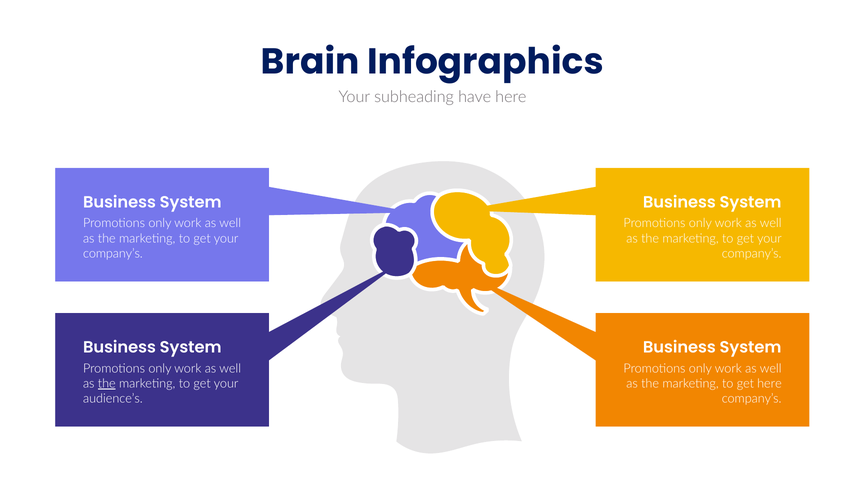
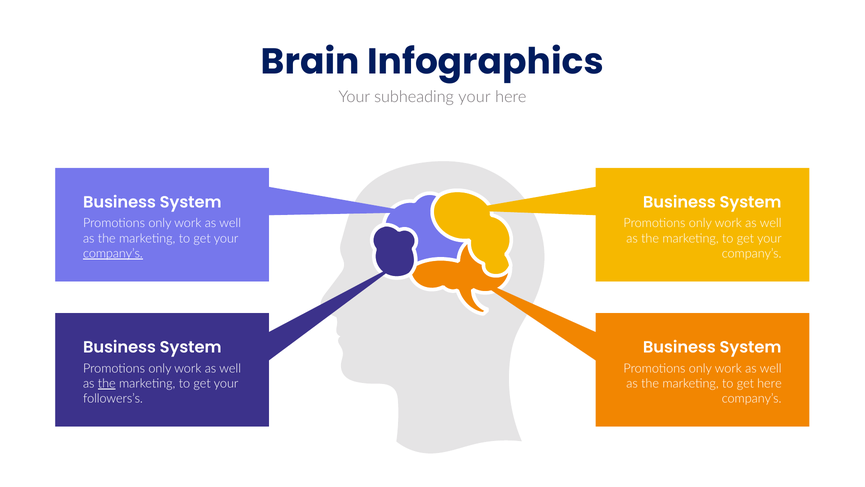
subheading have: have -> your (474, 97)
company’s underline: none -> present (113, 253)
audience’s: audience’s -> followers’s (113, 398)
